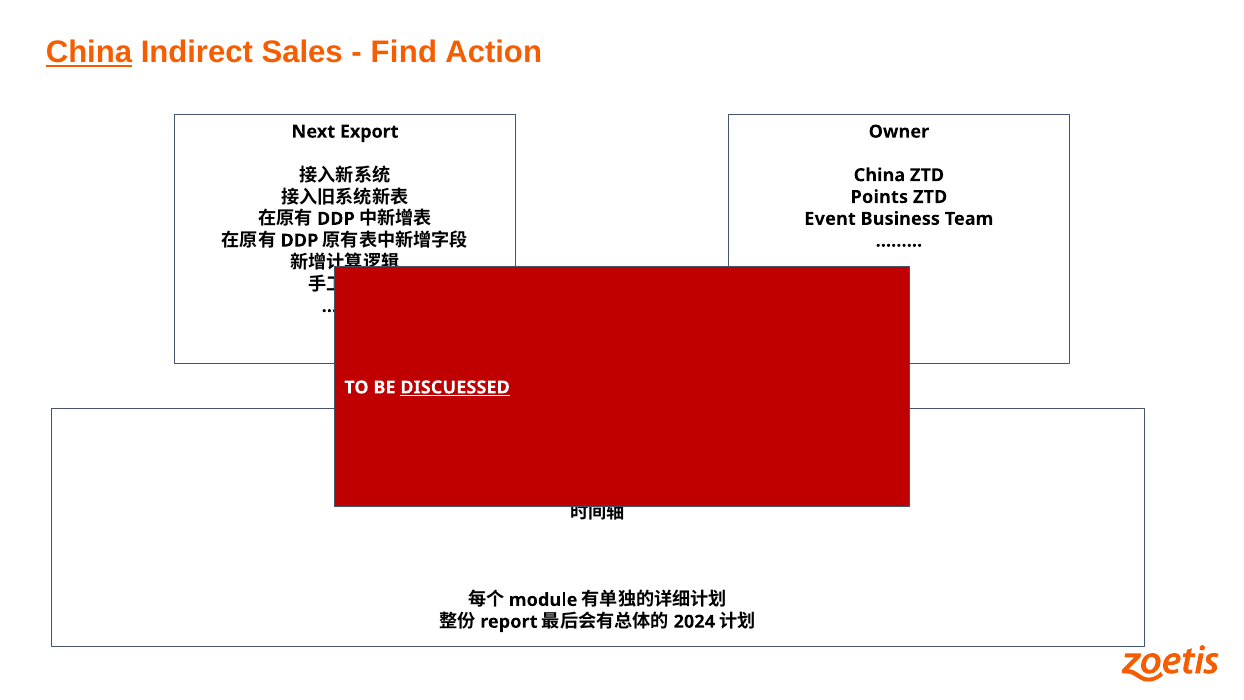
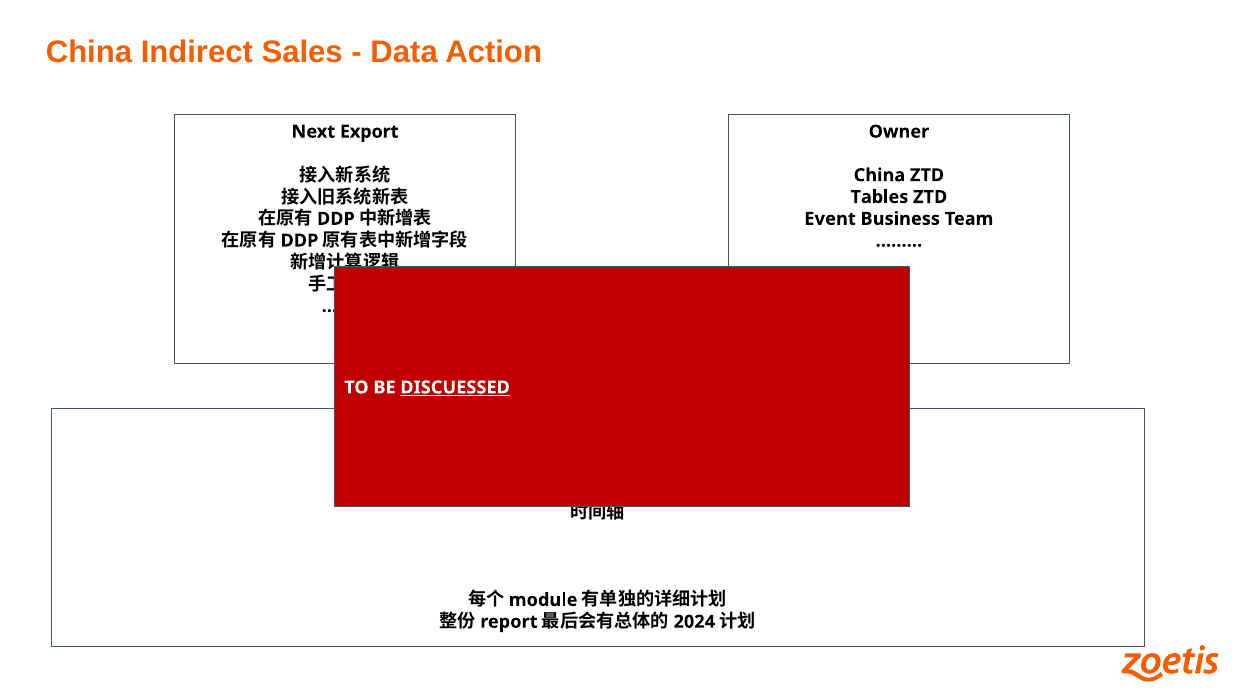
China underline: present -> none (89, 53)
Find: Find -> Data (404, 53)
Points: Points -> Tables (879, 197)
